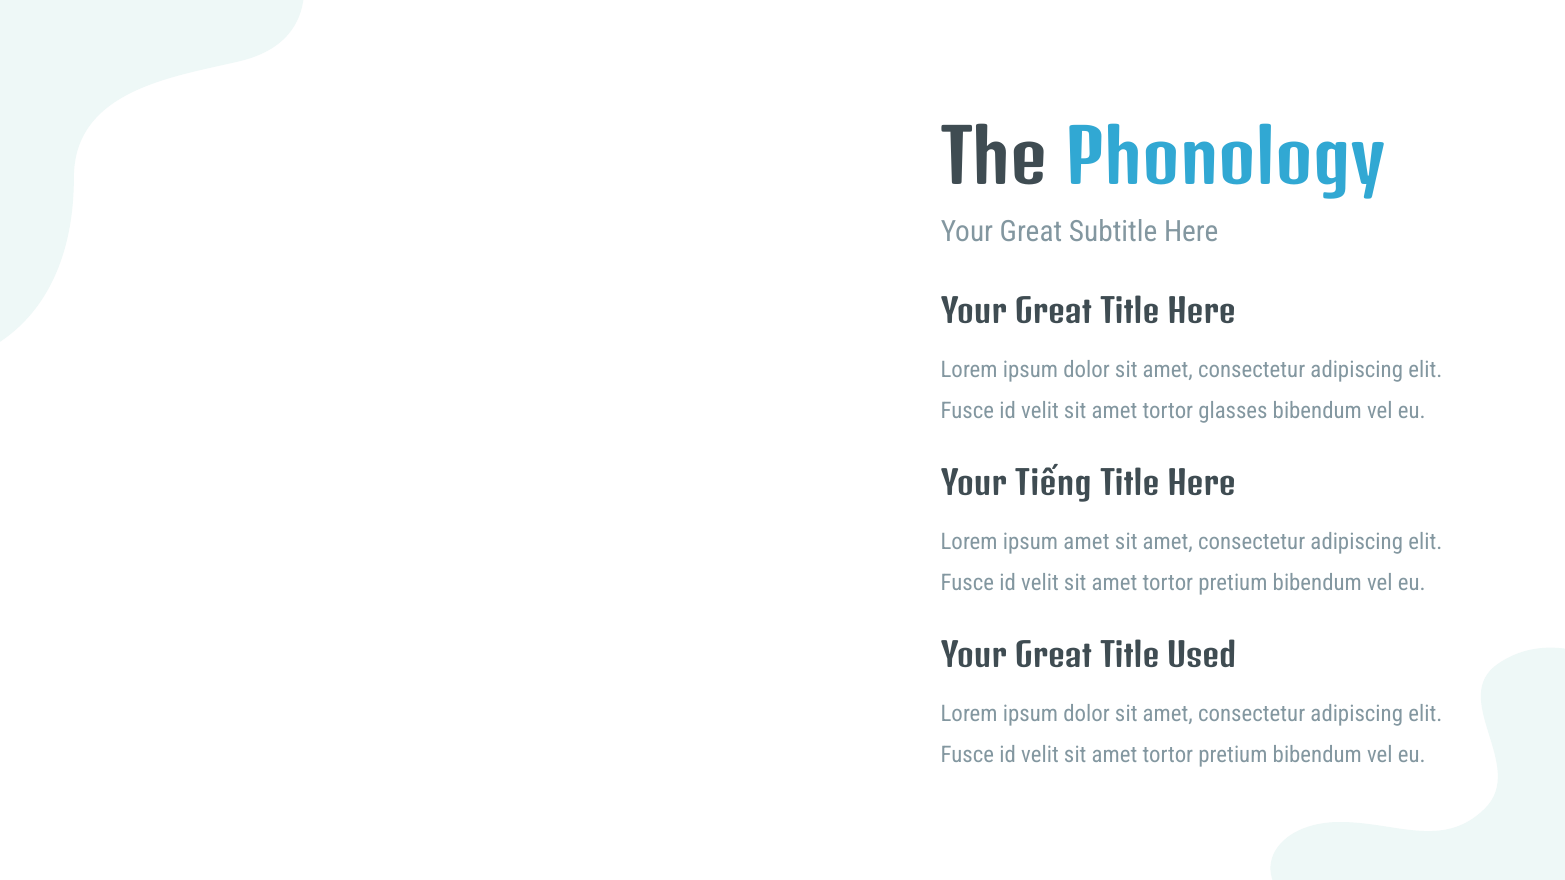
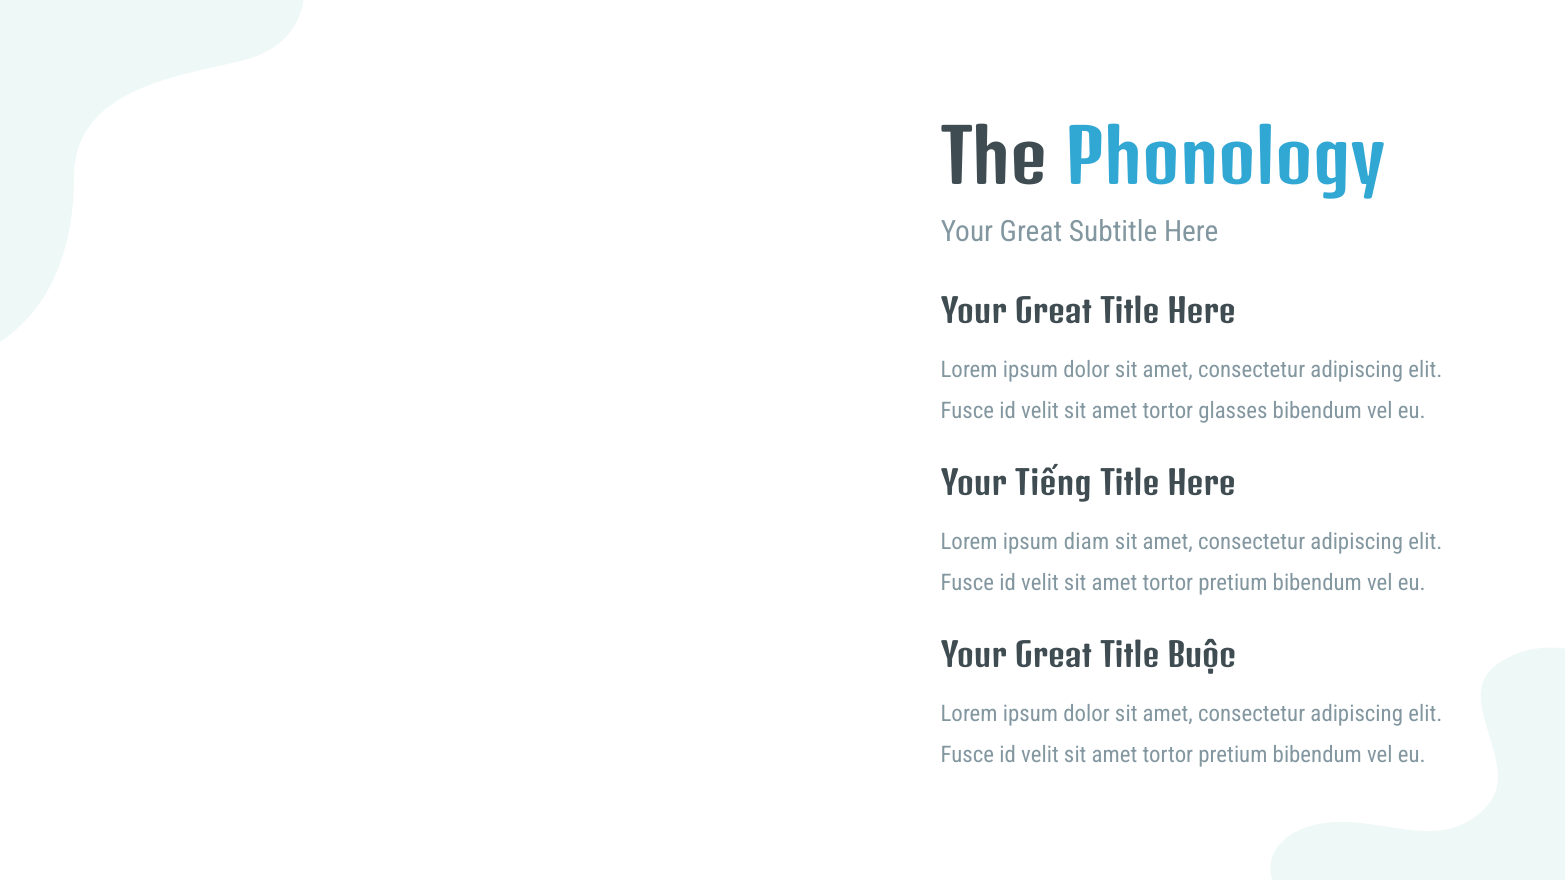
ipsum amet: amet -> diam (1087, 542)
Used: Used -> Buộc (1202, 657)
